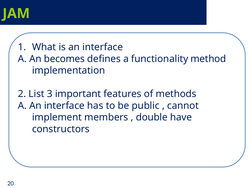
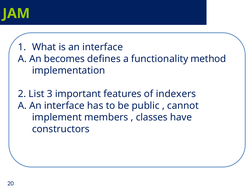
methods: methods -> indexers (176, 94)
double: double -> classes (152, 117)
